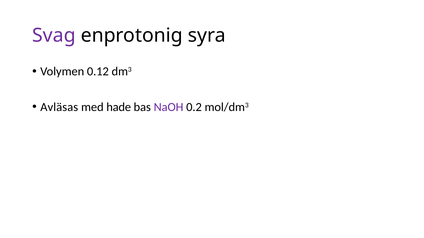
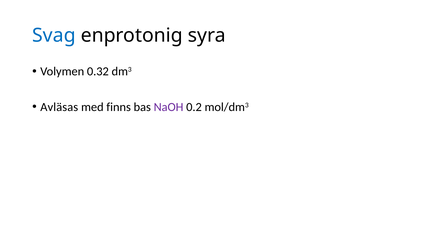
Svag colour: purple -> blue (54, 36)
0.12: 0.12 -> 0.32 (98, 72)
hade: hade -> finns (119, 107)
